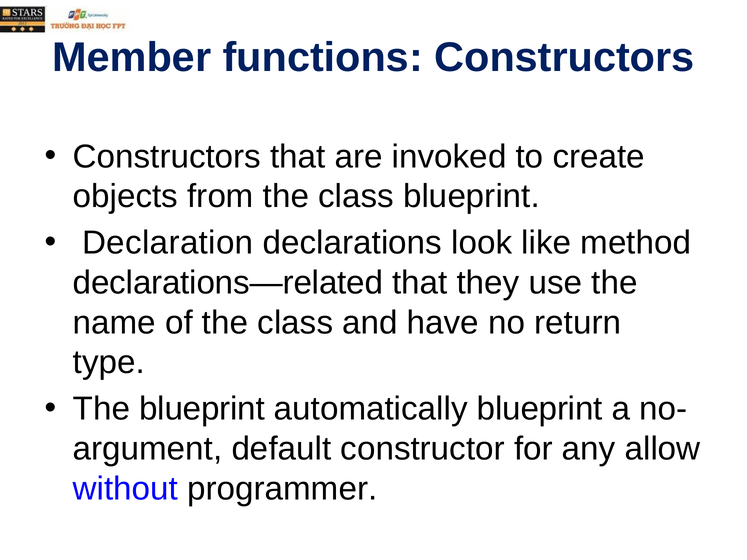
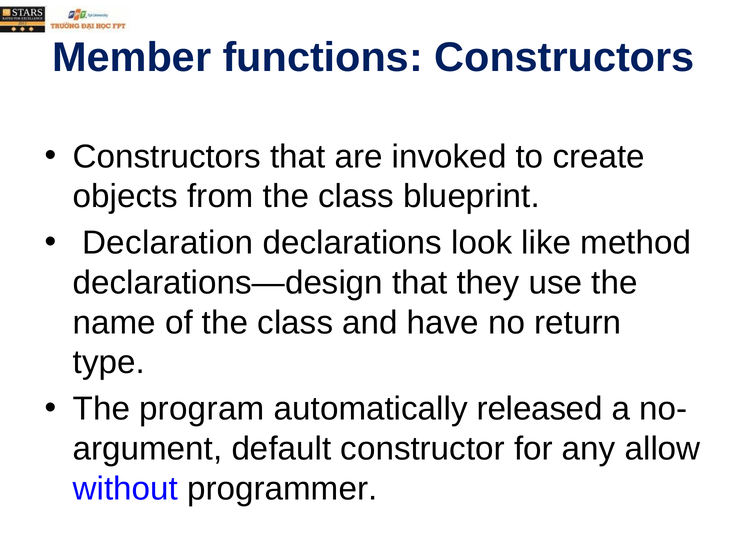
declarations—related: declarations—related -> declarations—design (228, 283)
The blueprint: blueprint -> program (202, 409)
automatically blueprint: blueprint -> released (540, 409)
